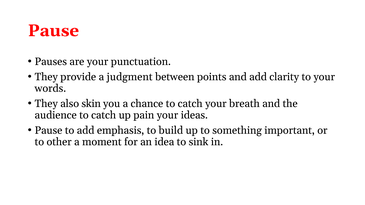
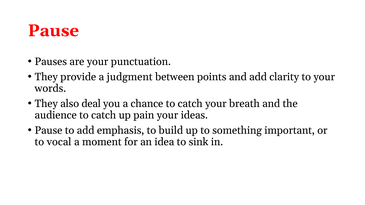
skin: skin -> deal (91, 104)
other: other -> vocal (59, 142)
